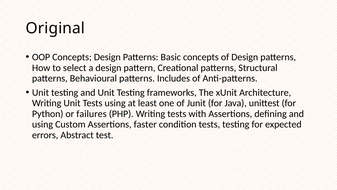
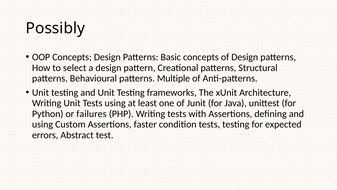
Original: Original -> Possibly (55, 28)
Includes: Includes -> Multiple (174, 78)
